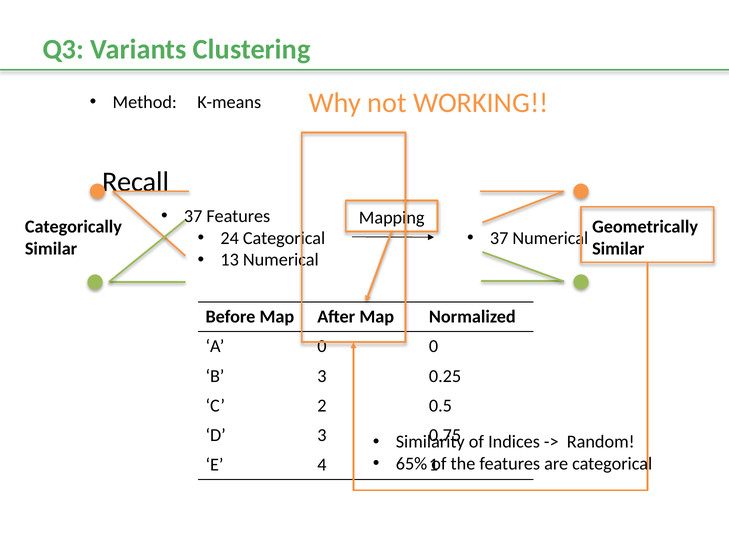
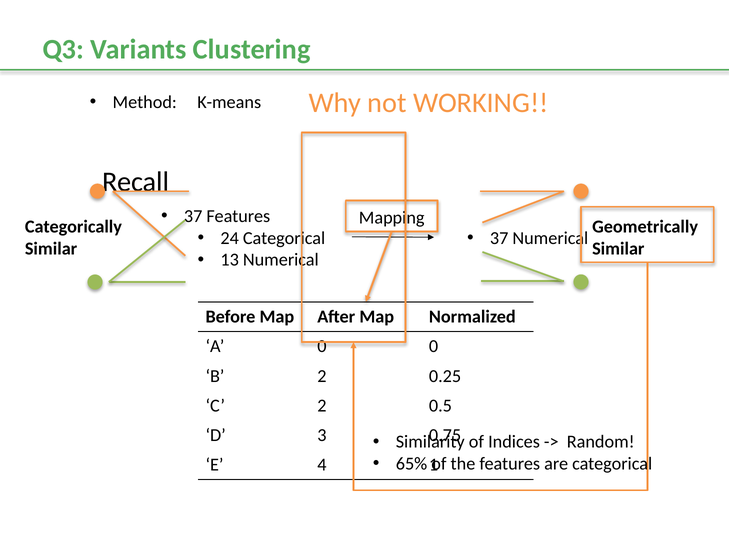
B 3: 3 -> 2 (322, 376)
